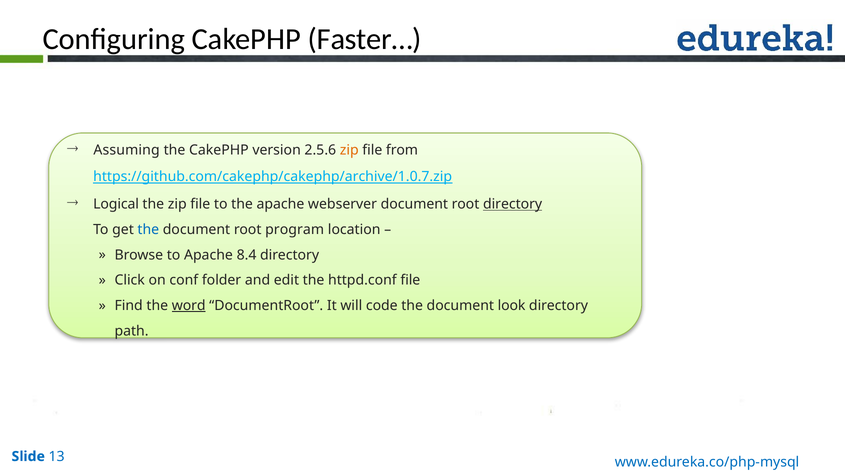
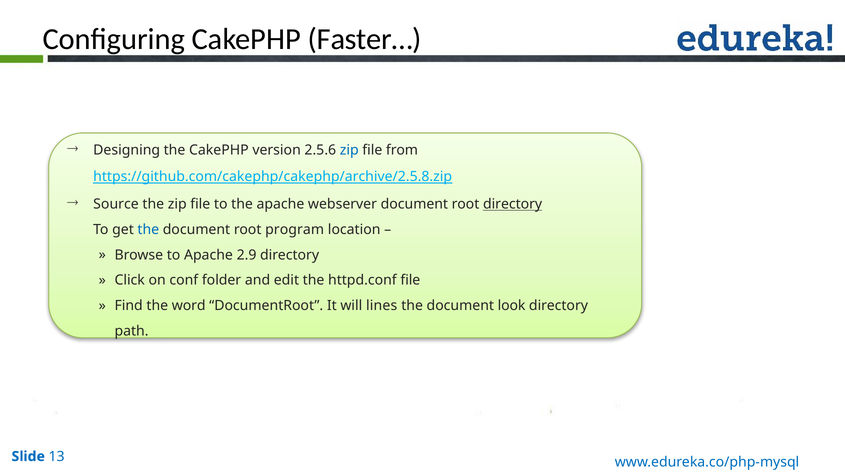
Assuming: Assuming -> Designing (127, 150)
zip colour: orange -> blue (349, 150)
https://github.com/cakephp/cakephp/archive/1.0.7.zip: https://github.com/cakephp/cakephp/archive/1.0.7.zip -> https://github.com/cakephp/cakephp/archive/2.5.8.zip (273, 177)
Logical: Logical -> Source (116, 204)
8.4: 8.4 -> 2.9 (247, 255)
word underline: present -> none (189, 306)
code: code -> lines (382, 306)
